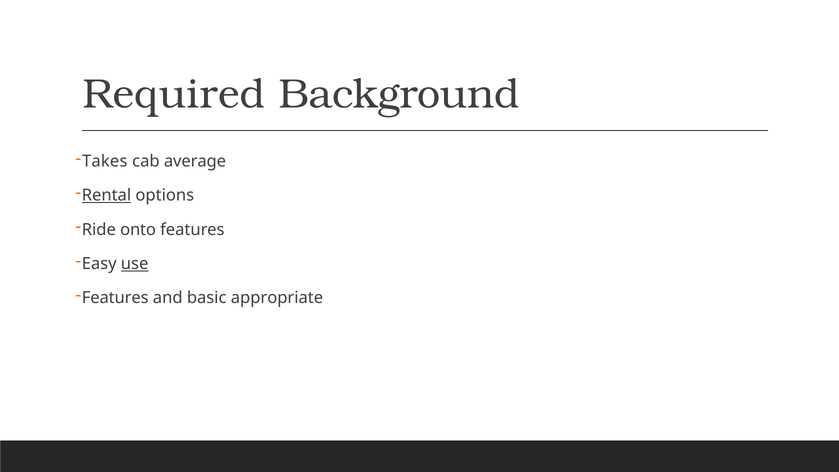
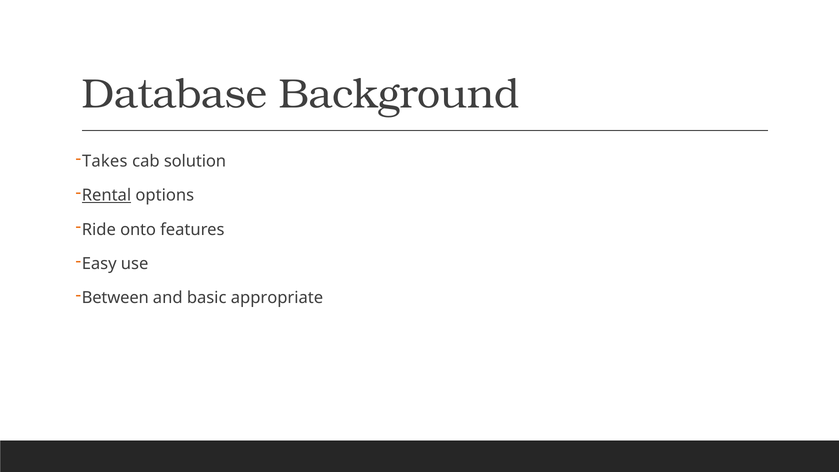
Required: Required -> Database (174, 94)
average: average -> solution (195, 161)
use underline: present -> none (135, 264)
Features: Features -> Between (115, 298)
